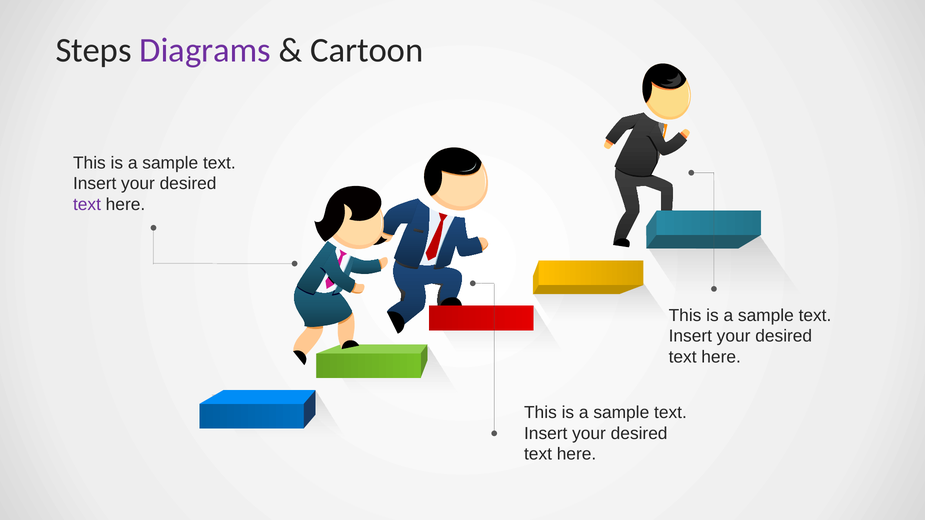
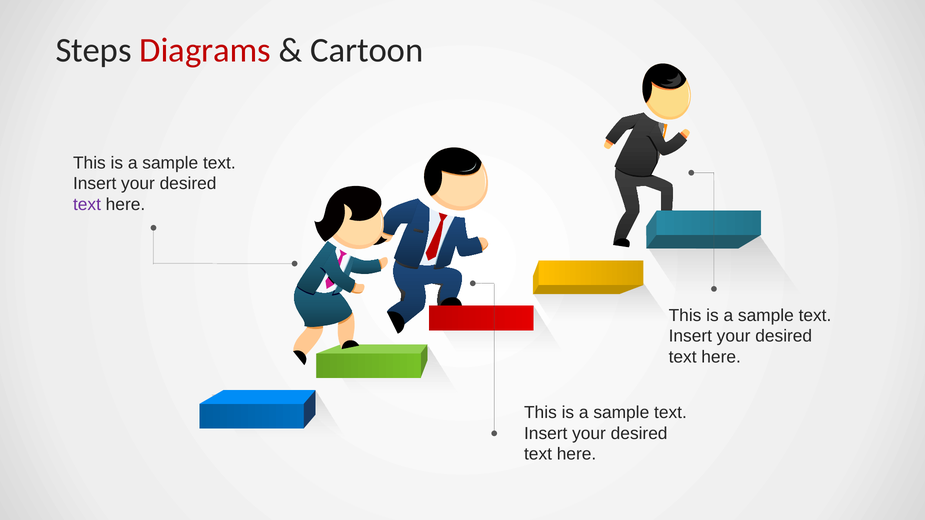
Diagrams colour: purple -> red (205, 50)
